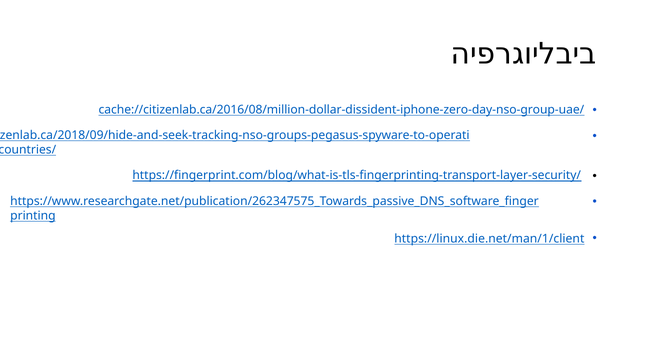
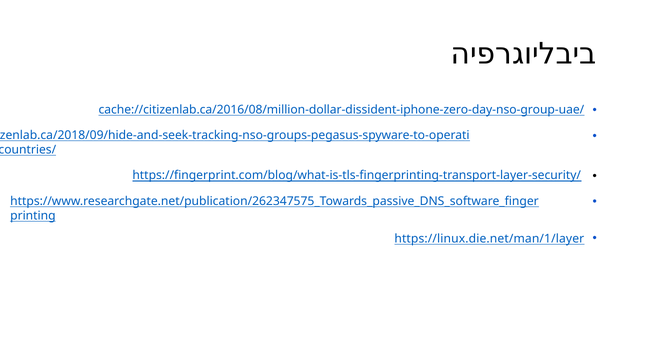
https://linux.die.net/man/1/client: https://linux.die.net/man/1/client -> https://linux.die.net/man/1/layer (489, 239)
